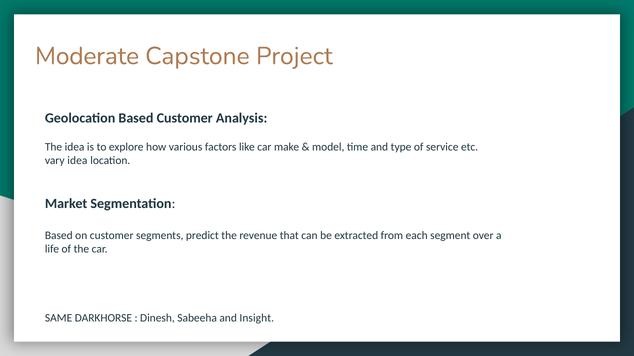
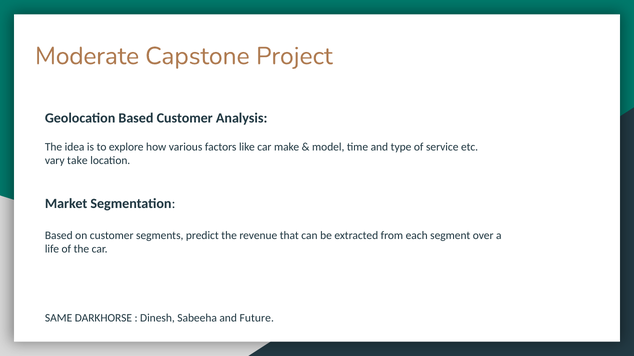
vary idea: idea -> take (77, 161)
Insight: Insight -> Future (257, 318)
